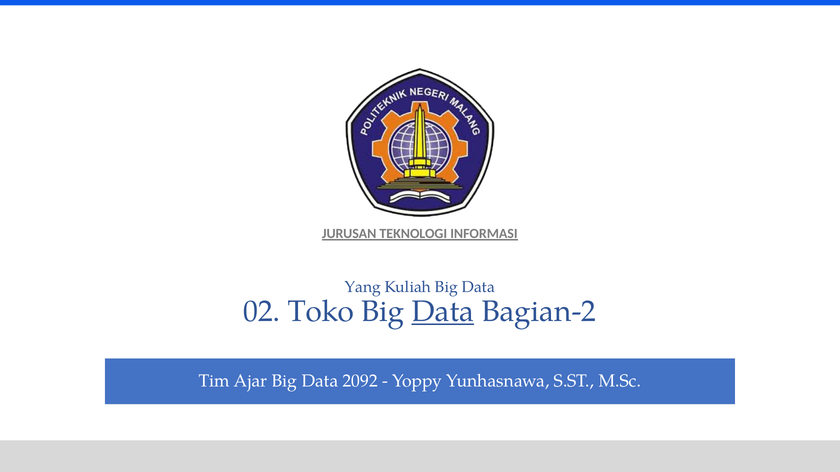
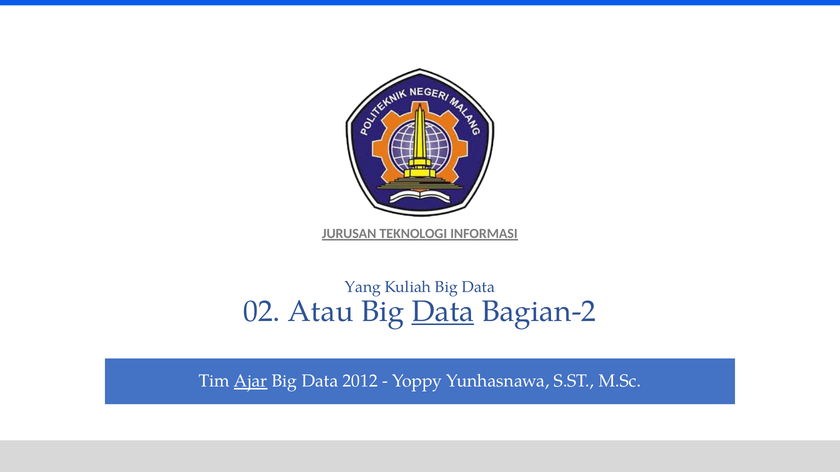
Toko: Toko -> Atau (321, 312)
Ajar underline: none -> present (251, 382)
2092: 2092 -> 2012 (360, 382)
